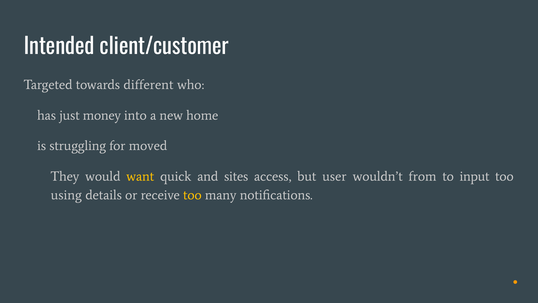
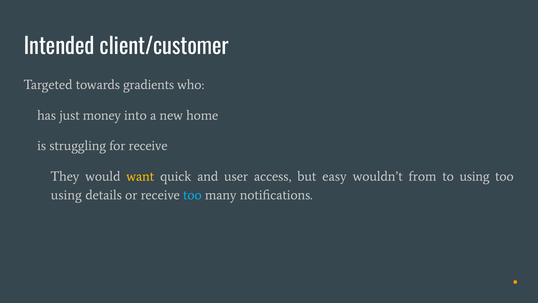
different: different -> gradients (149, 85)
for moved: moved -> receive (148, 146)
sites: sites -> user (236, 176)
user: user -> easy (334, 176)
to input: input -> using (475, 176)
too colour: yellow -> light blue (192, 195)
